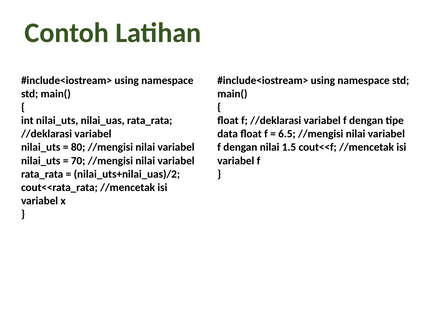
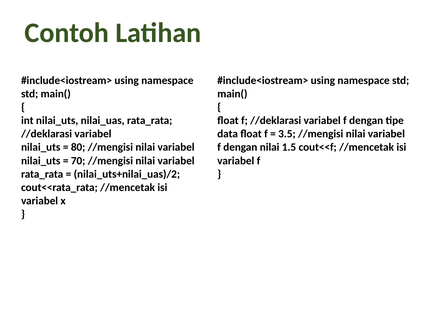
6.5: 6.5 -> 3.5 (287, 134)
